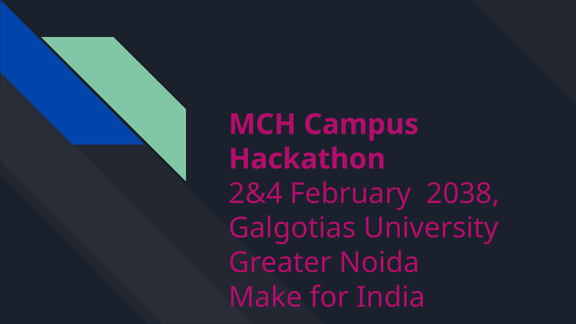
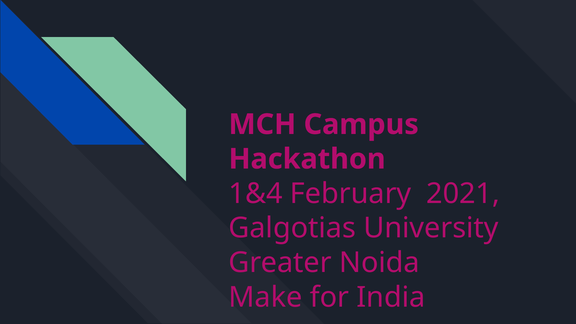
2&4: 2&4 -> 1&4 (256, 194)
2038: 2038 -> 2021 (463, 194)
